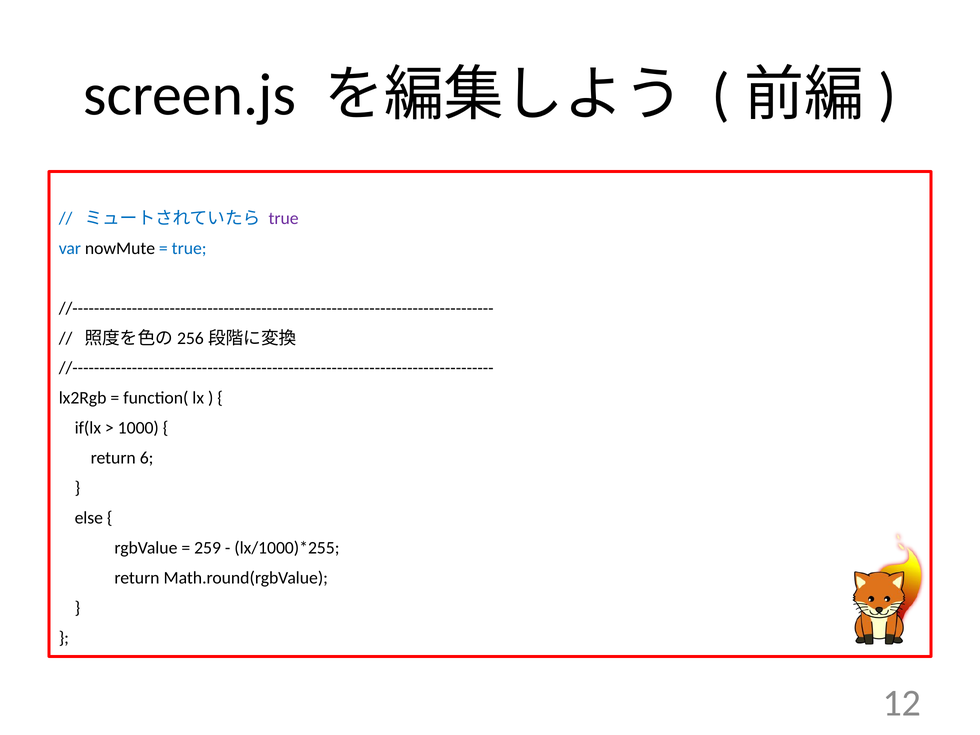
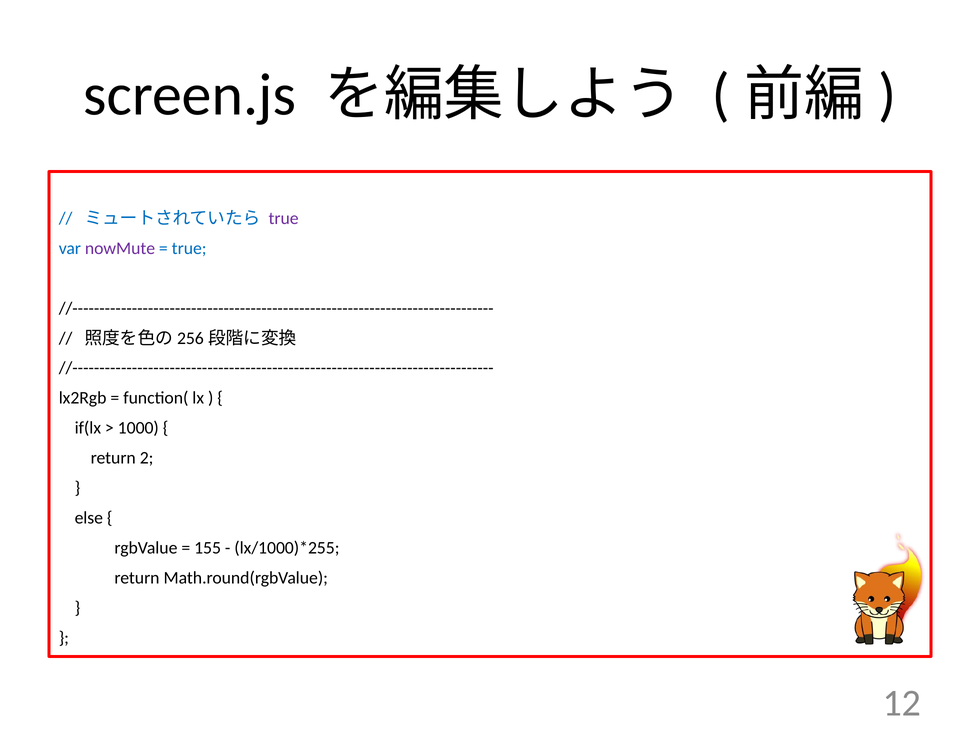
nowMute colour: black -> purple (120, 248)
6: 6 -> 2 (147, 458)
259: 259 -> 155 (208, 548)
